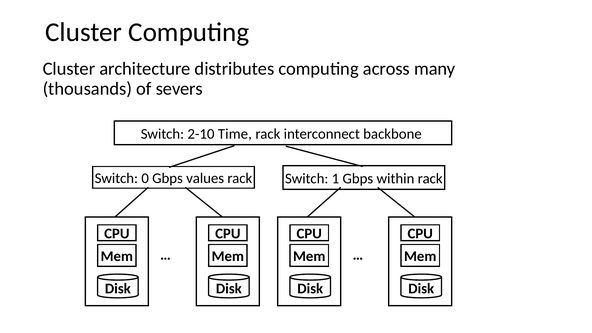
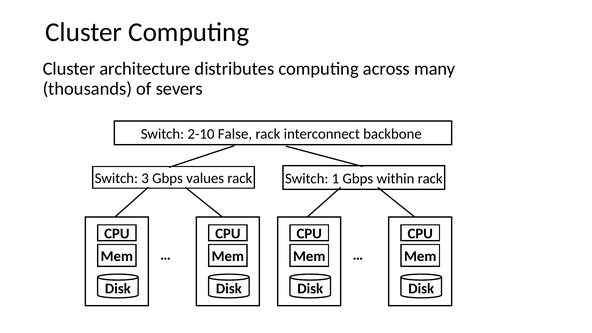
Time: Time -> False (235, 134)
0: 0 -> 3 (145, 178)
